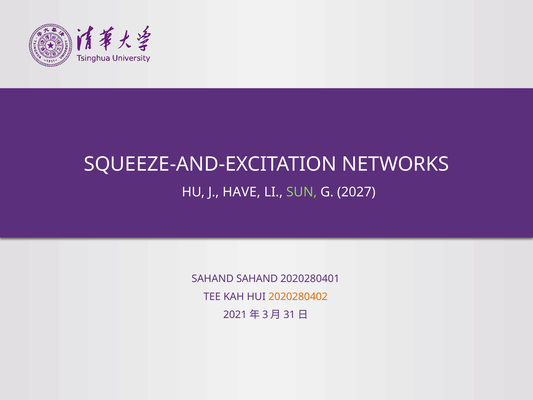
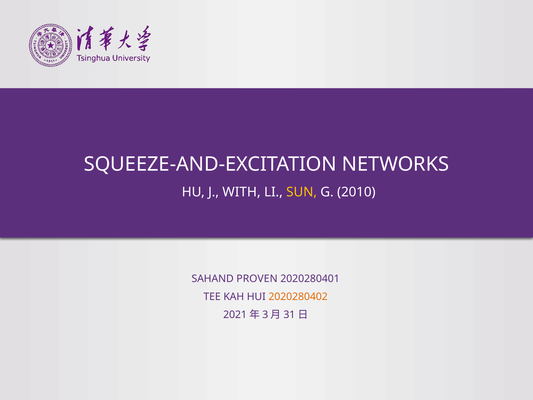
HAVE: HAVE -> WITH (241, 192)
SUN colour: light green -> yellow (302, 192)
2027: 2027 -> 2010 (356, 192)
SAHAND SAHAND: SAHAND -> PROVEN (257, 279)
